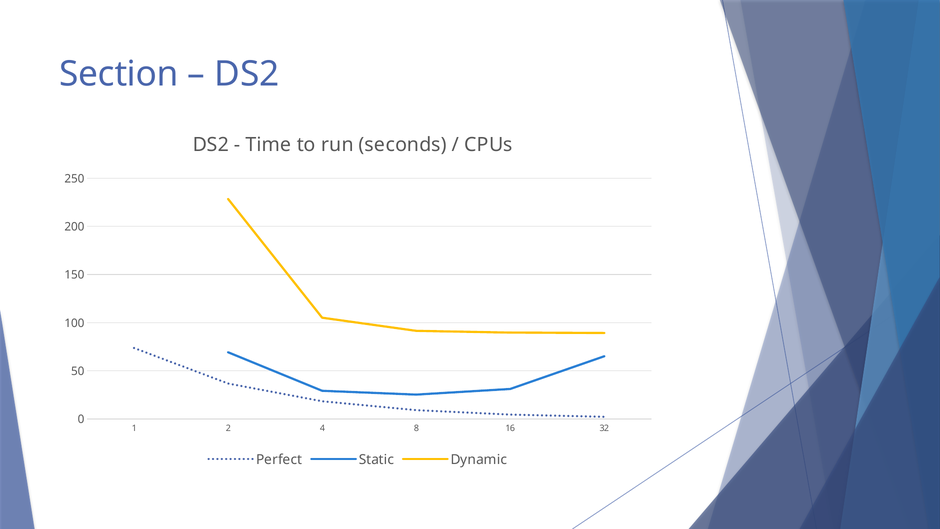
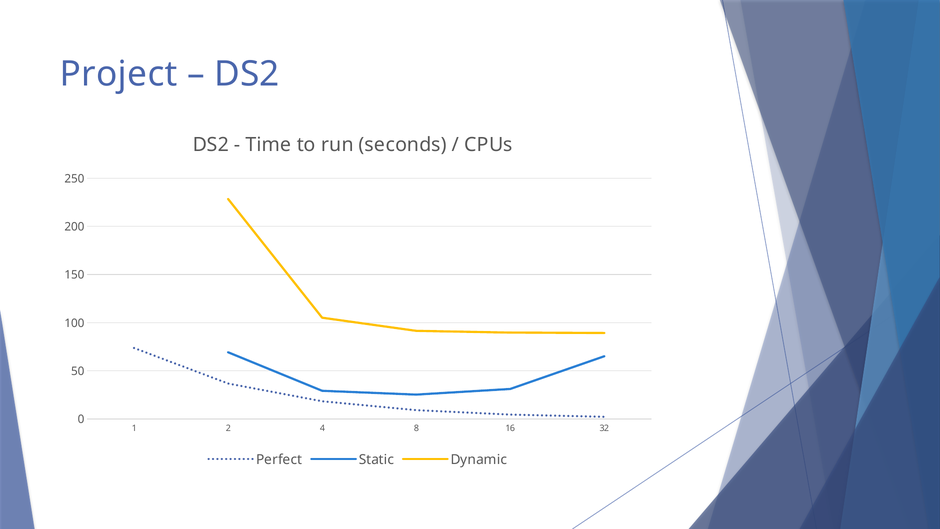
Section: Section -> Project (119, 74)
